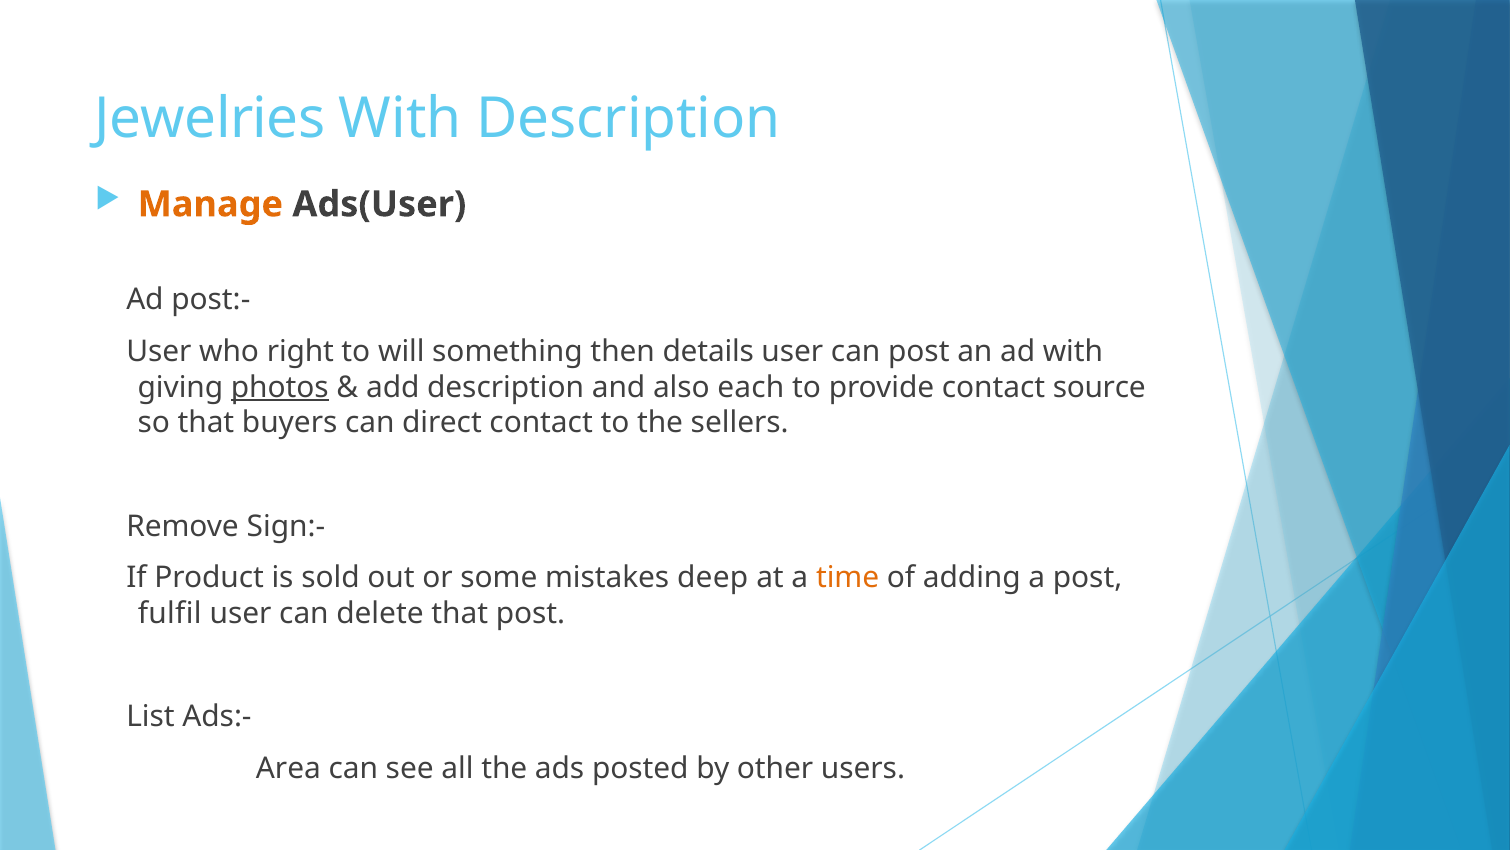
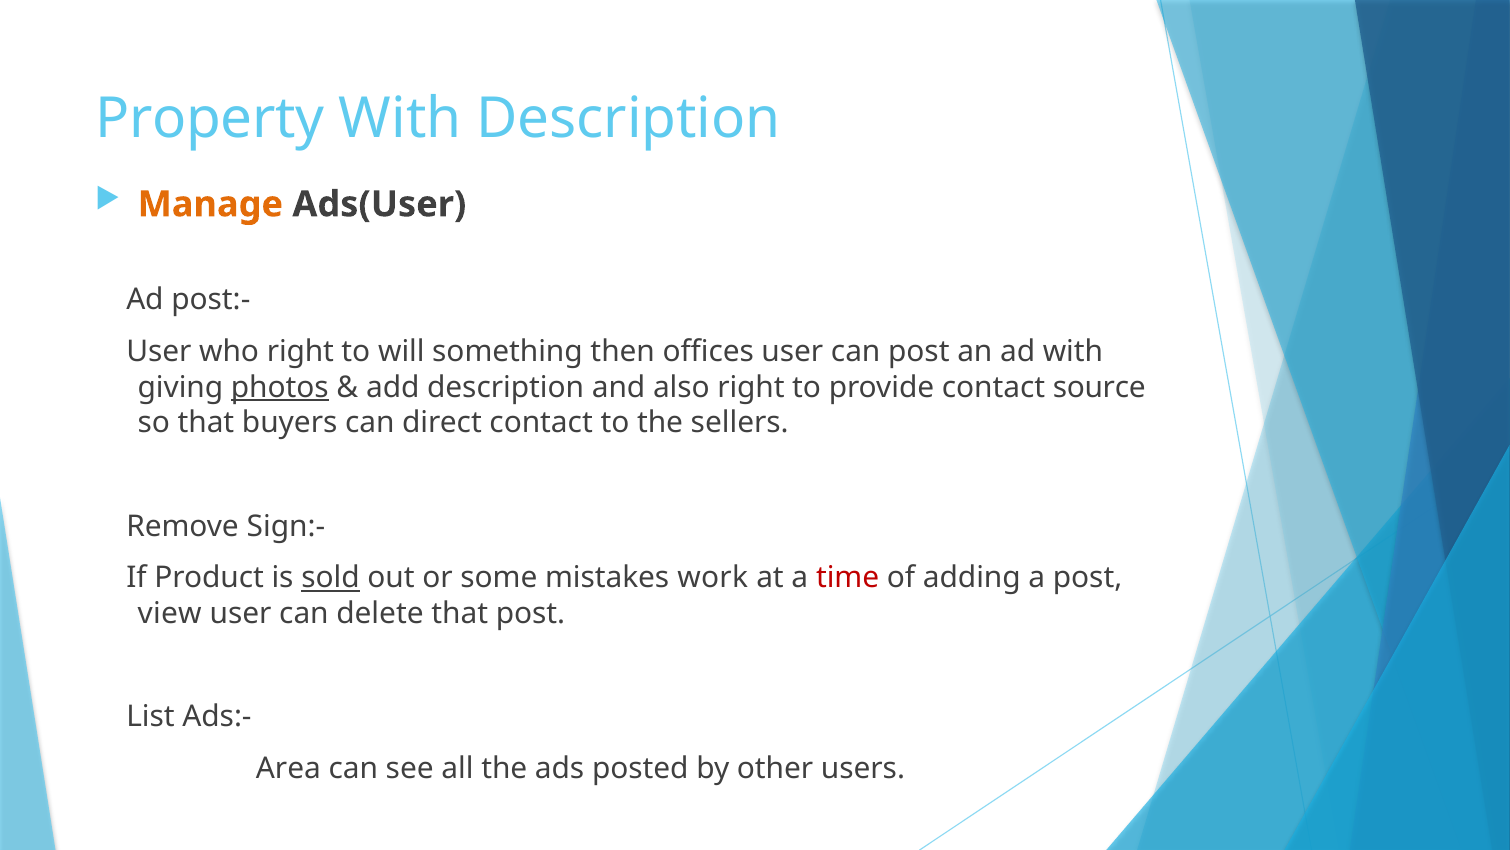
Jewelries: Jewelries -> Property (210, 119)
details: details -> offices (708, 351)
also each: each -> right (751, 387)
sold underline: none -> present (330, 577)
deep: deep -> work (713, 577)
time colour: orange -> red (848, 577)
fulfil: fulfil -> view (170, 613)
